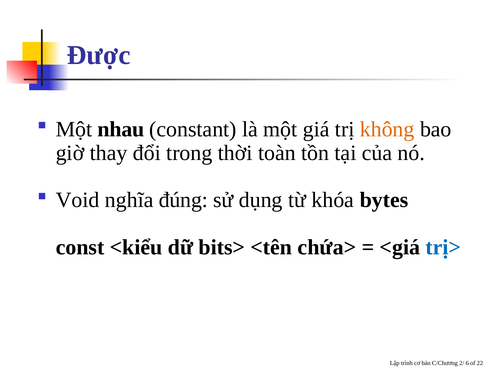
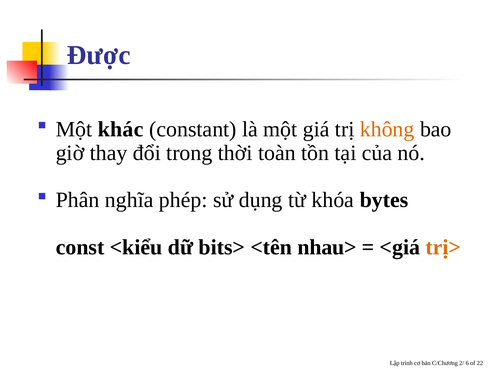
nhau: nhau -> khác (121, 129)
Void: Void -> Phân (78, 200)
đúng: đúng -> phép (183, 200)
chứa>: chứa> -> nhau> (327, 247)
trị> colour: blue -> orange (443, 247)
